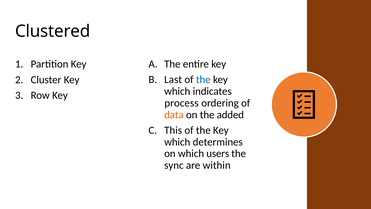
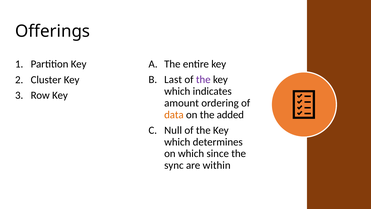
Clustered: Clustered -> Offerings (53, 31)
the colour: blue -> purple (203, 80)
process: process -> amount (182, 103)
This: This -> Null (173, 130)
users: users -> since (218, 153)
